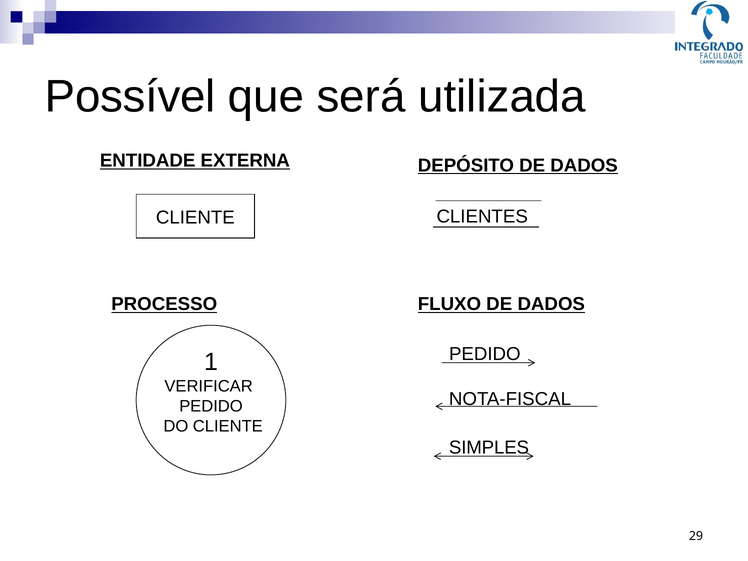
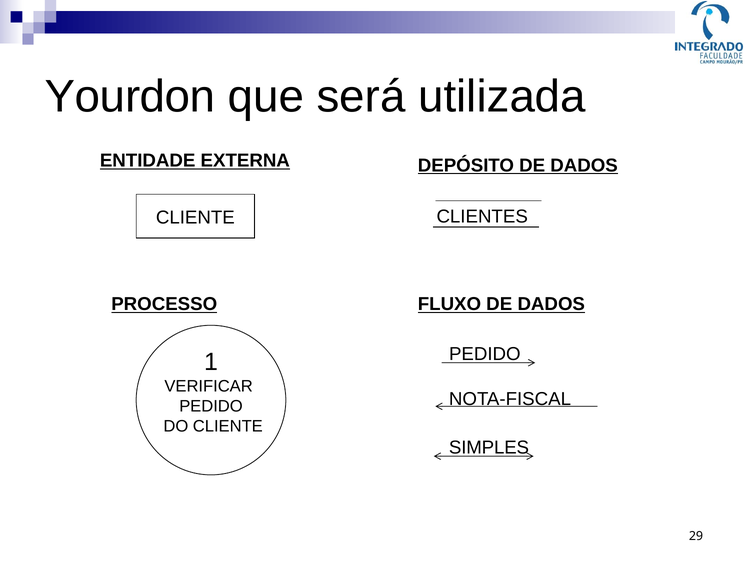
Possível: Possível -> Yourdon (130, 97)
